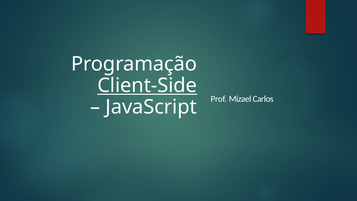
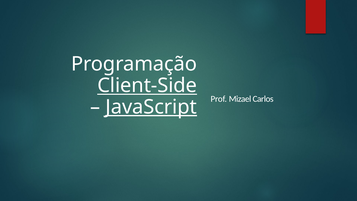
JavaScript underline: none -> present (151, 107)
